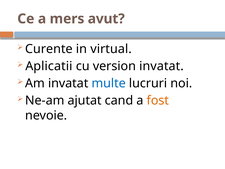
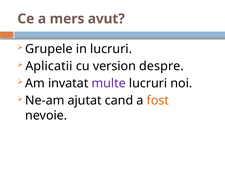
Curente: Curente -> Grupele (49, 49)
in virtual: virtual -> lucruri (111, 49)
version invatat: invatat -> despre (161, 66)
multe colour: blue -> purple (109, 83)
